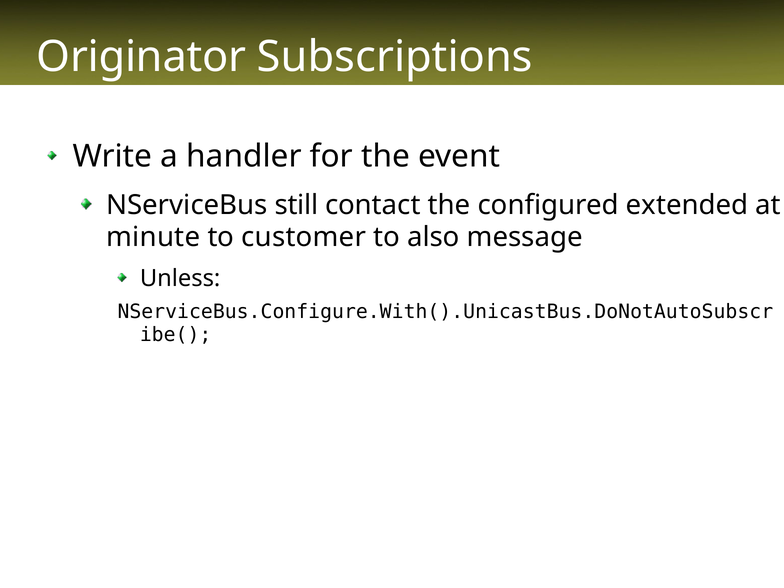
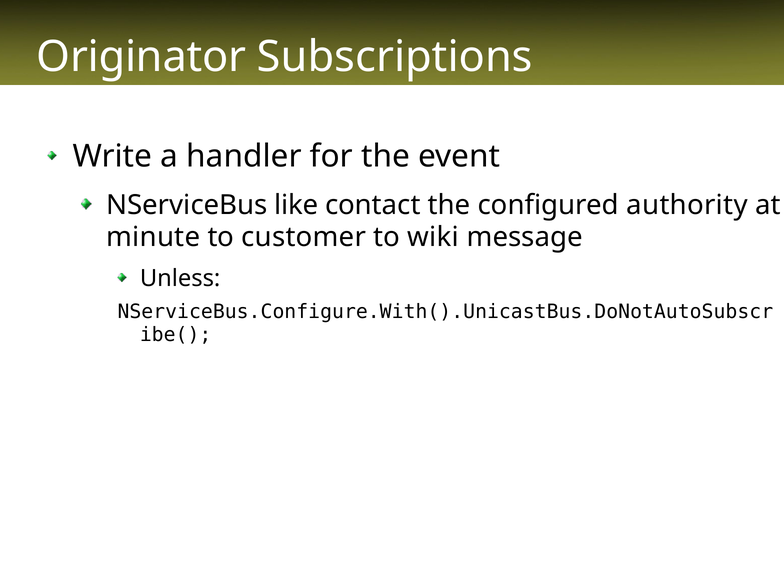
still: still -> like (296, 205)
extended: extended -> authority (687, 205)
also: also -> wiki (433, 237)
